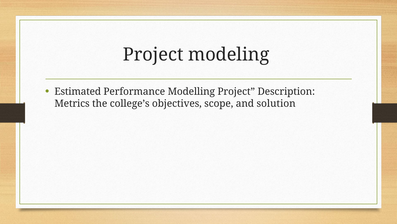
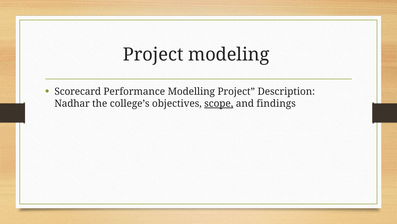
Estimated: Estimated -> Scorecard (78, 91)
Metrics: Metrics -> Nadhar (72, 103)
scope underline: none -> present (219, 103)
solution: solution -> findings (276, 103)
